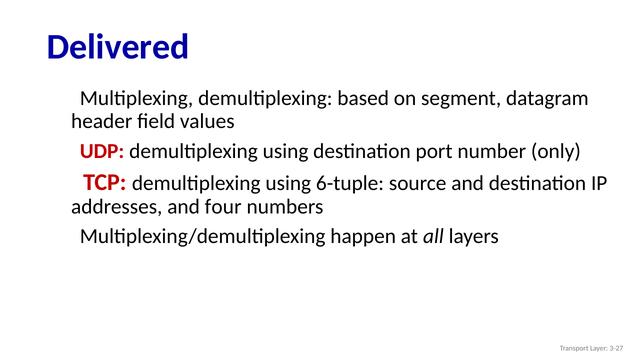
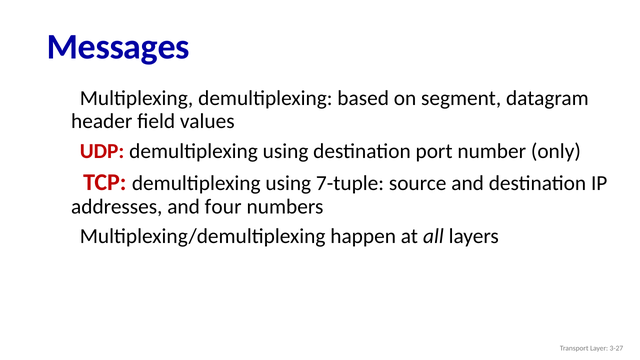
Delivered: Delivered -> Messages (118, 47)
6-tuple: 6-tuple -> 7-tuple (350, 183)
